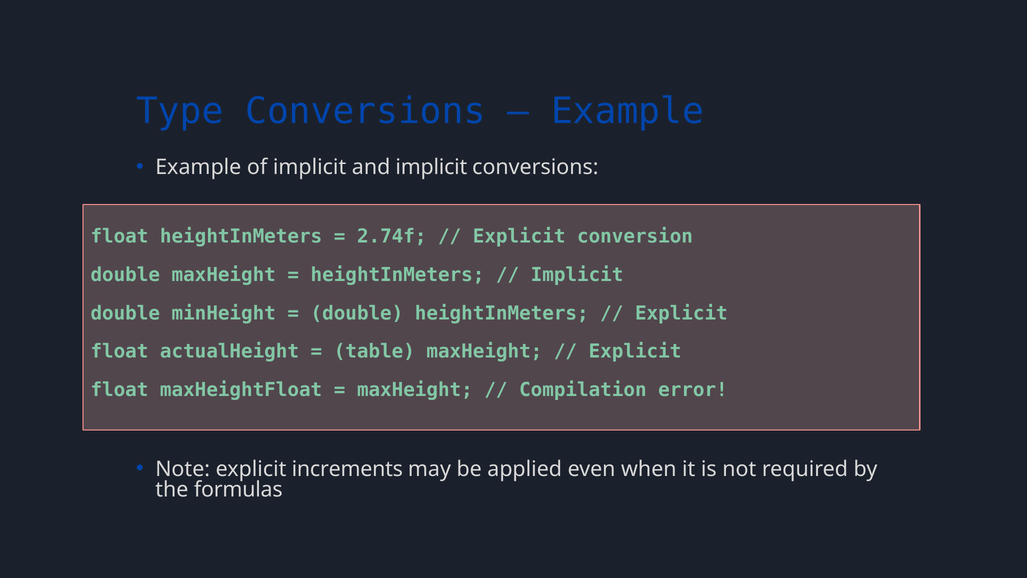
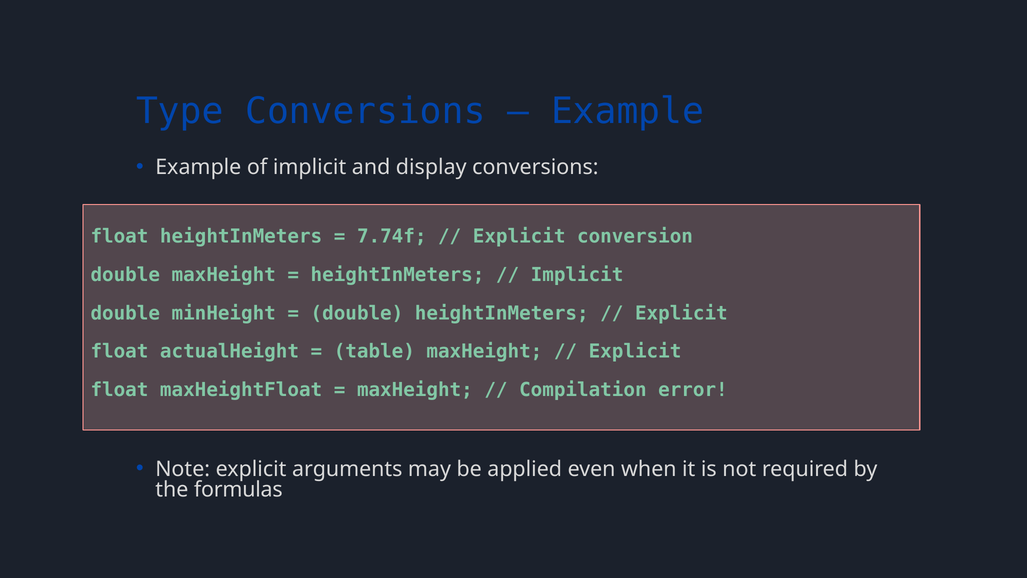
and implicit: implicit -> display (431, 167)
2.74f: 2.74f -> 7.74f (392, 236)
increments: increments -> arguments (347, 469)
